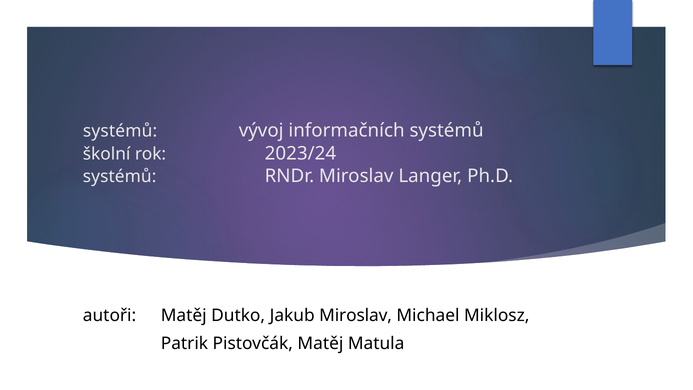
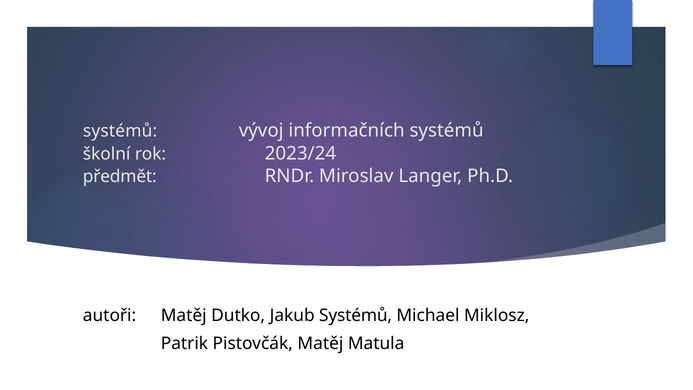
systémů: systémů -> předmět (120, 176)
Jakub Miroslav: Miroslav -> Systémů (356, 315)
